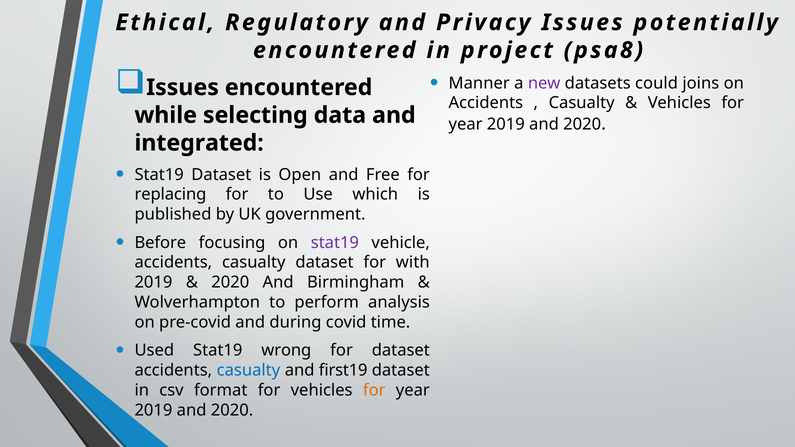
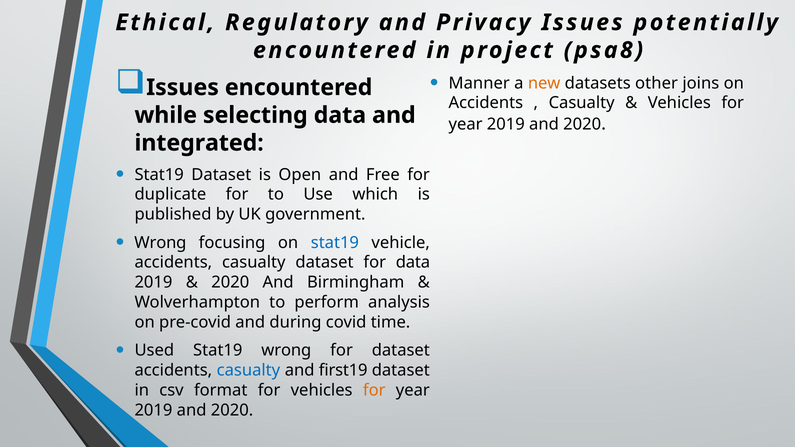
new colour: purple -> orange (544, 83)
could: could -> other (656, 83)
replacing: replacing -> duplicate (170, 195)
Before: Before -> Wrong (160, 243)
stat19 colour: purple -> blue (335, 243)
for with: with -> data (413, 263)
